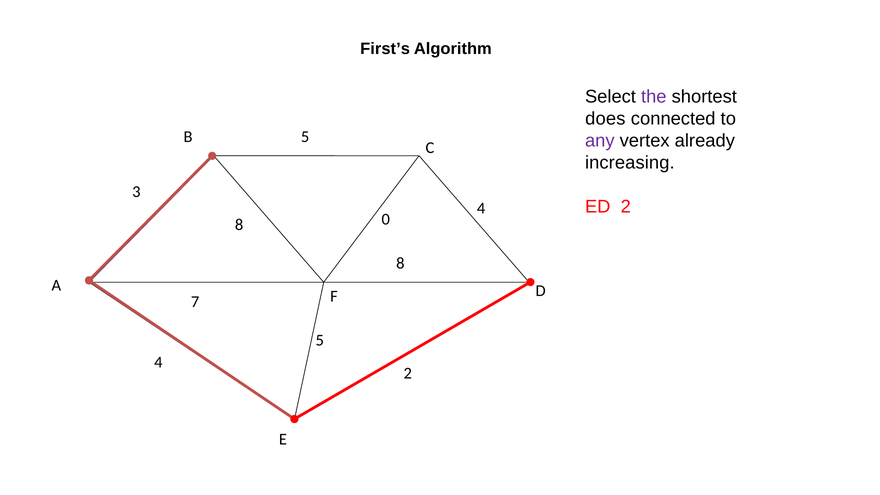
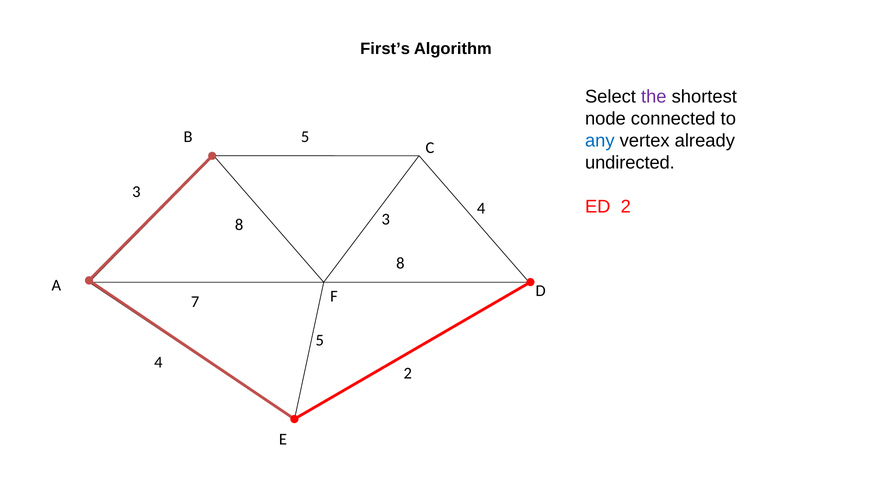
does: does -> node (605, 119)
any colour: purple -> blue (600, 141)
increasing: increasing -> undirected (630, 163)
8 0: 0 -> 3 (386, 219)
